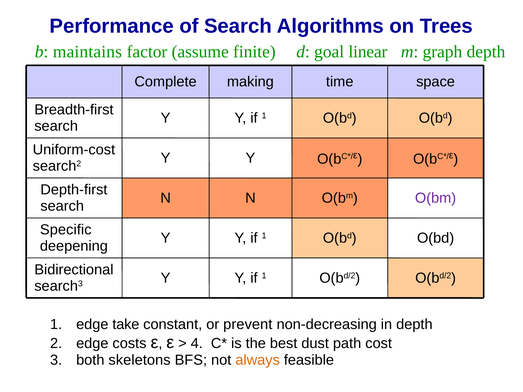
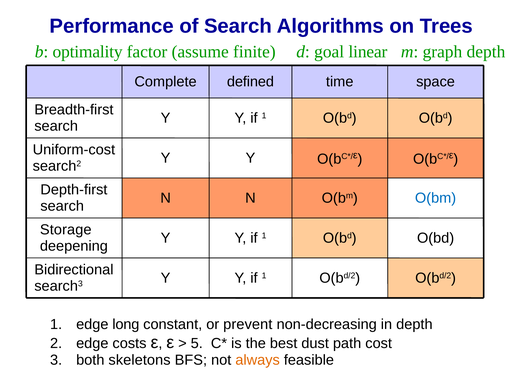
maintains: maintains -> optimality (88, 52)
making: making -> defined (250, 82)
O(bm colour: purple -> blue (436, 198)
Specific: Specific -> Storage (66, 230)
take: take -> long (126, 325)
4: 4 -> 5 (197, 343)
